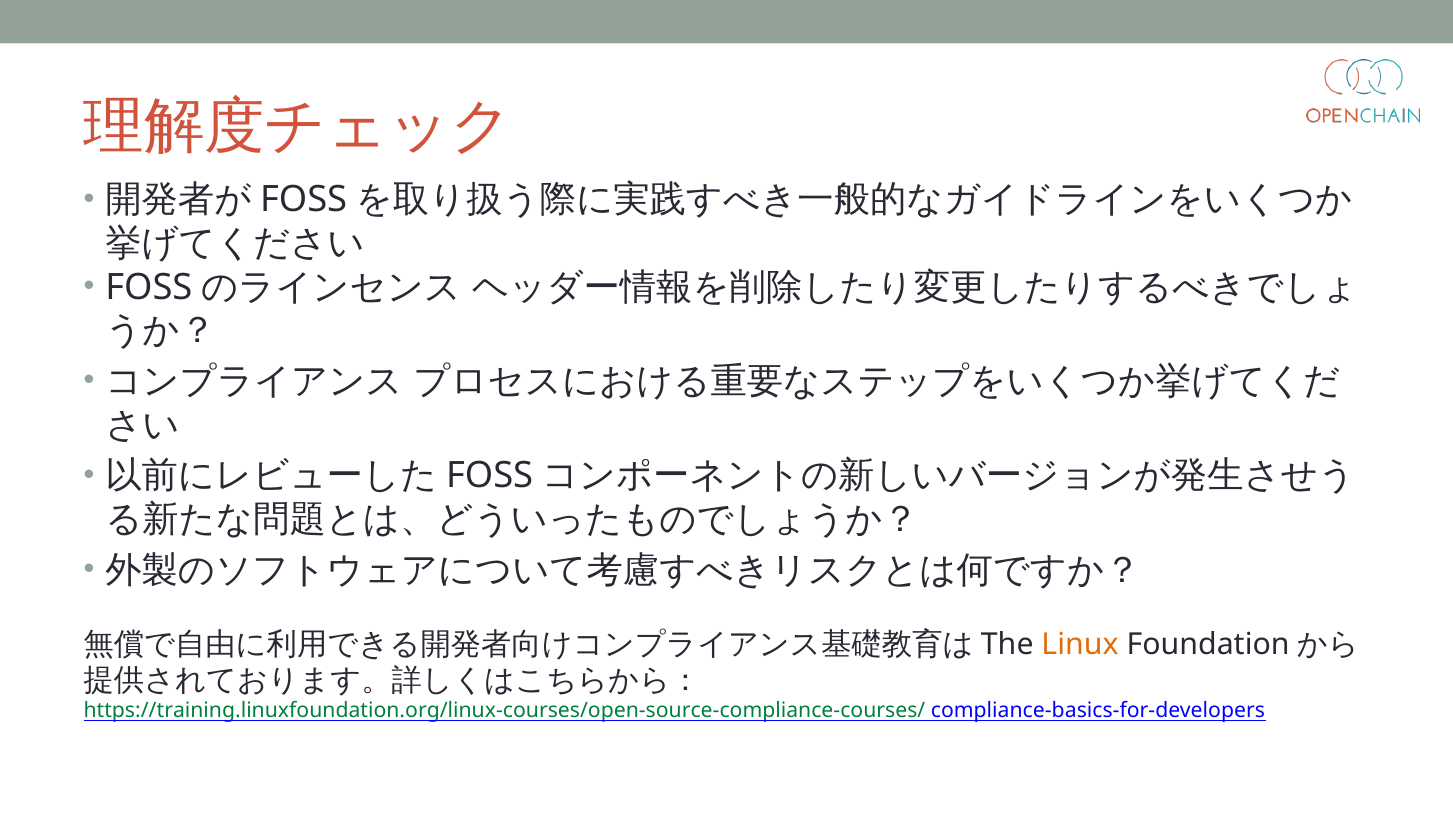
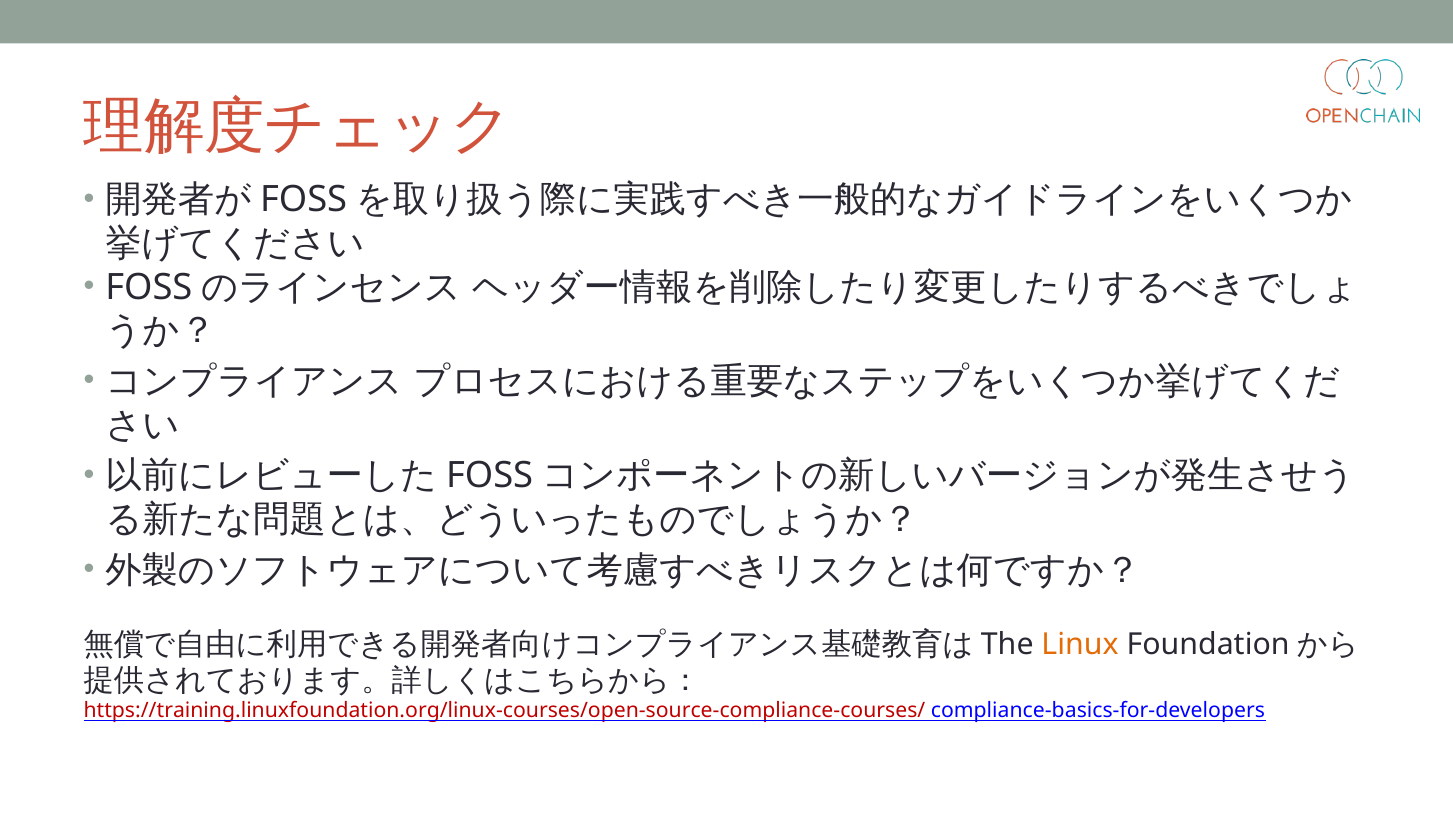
https://training.linuxfoundation.org/linux-courses/open-source-compliance-courses/ colour: green -> red (504, 711)
